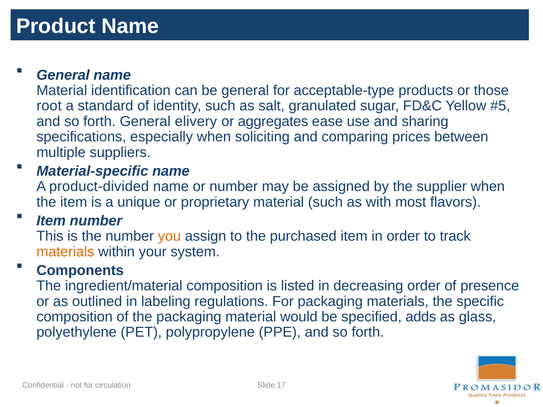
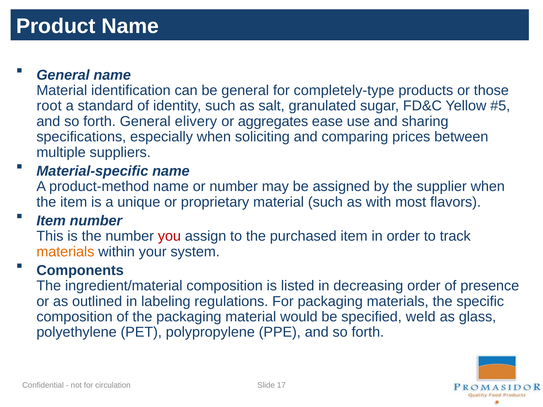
acceptable-type: acceptable-type -> completely-type (344, 91)
product-divided: product-divided -> product-method (99, 187)
you colour: orange -> red (169, 236)
adds: adds -> weld (421, 317)
